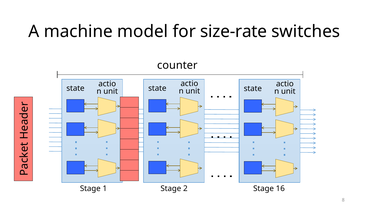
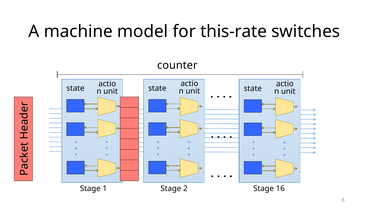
size-rate: size-rate -> this-rate (234, 31)
